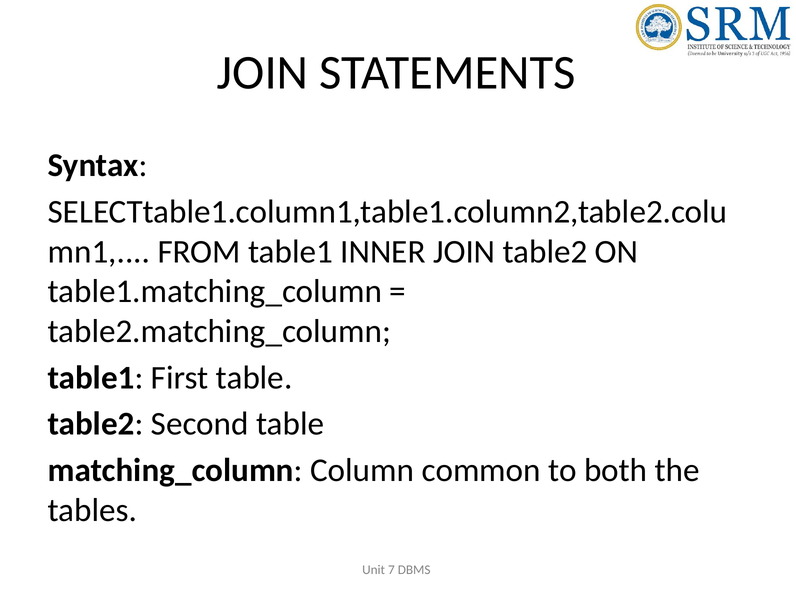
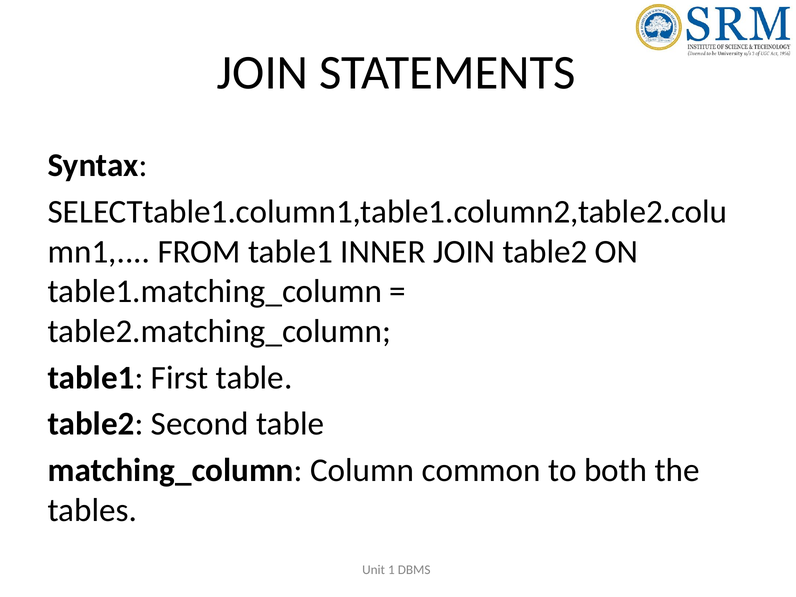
7: 7 -> 1 (391, 570)
